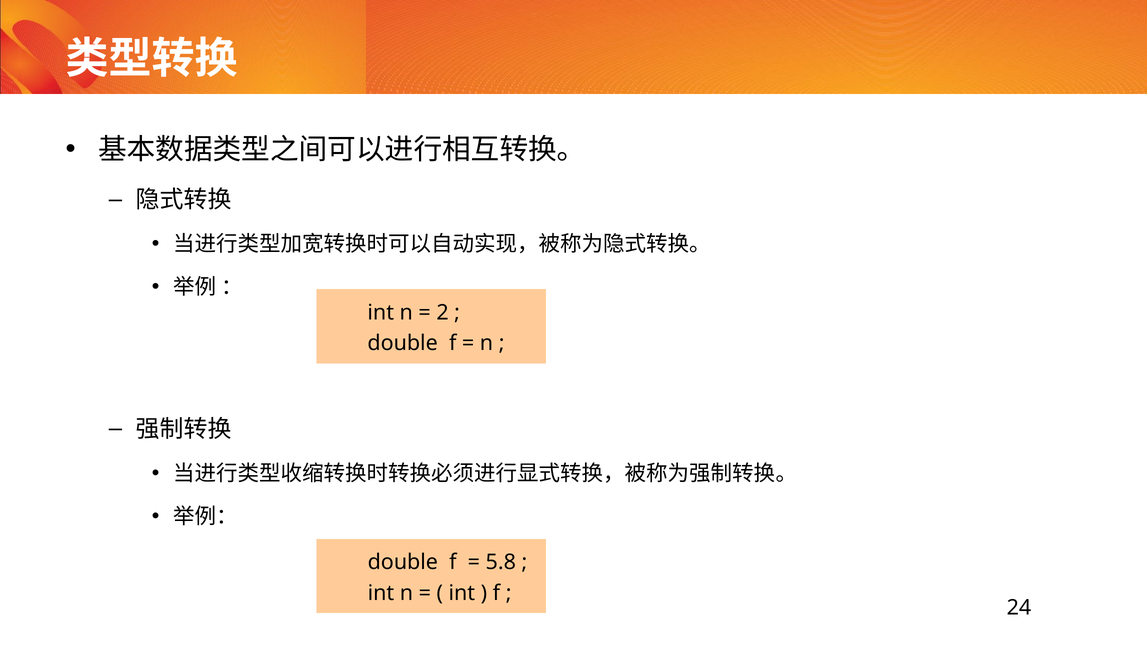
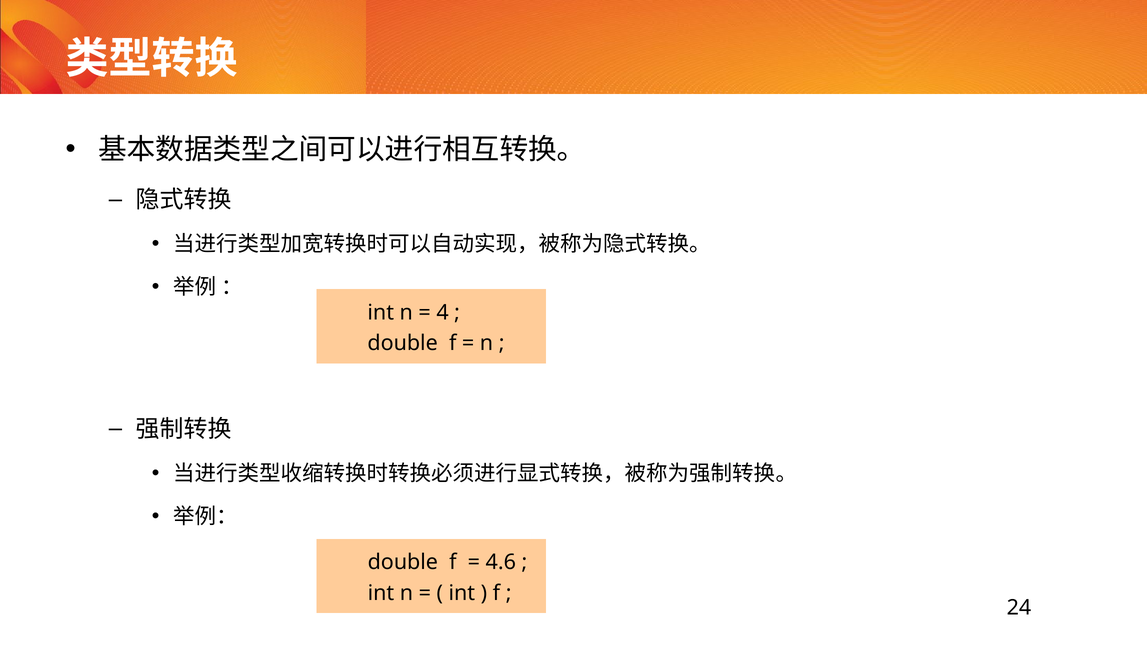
2: 2 -> 4 (443, 313)
5.8: 5.8 -> 4.6 (501, 562)
